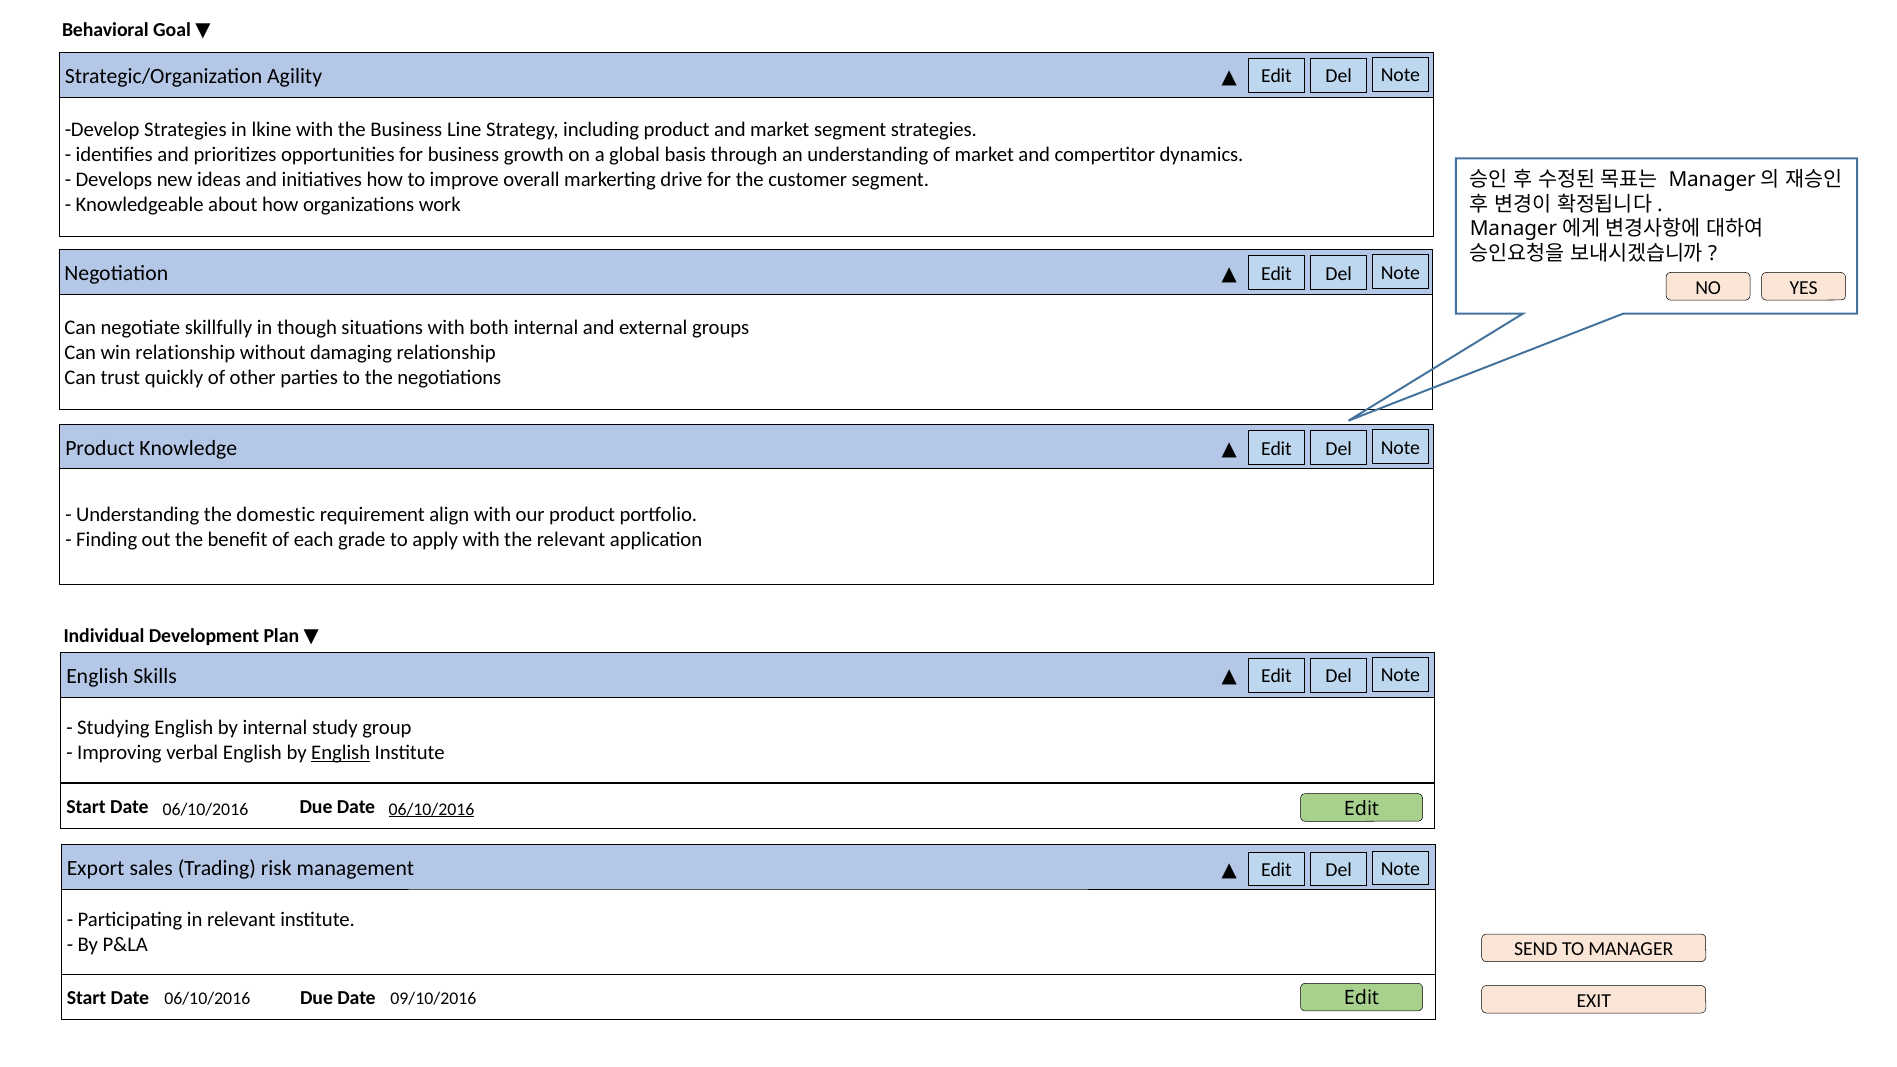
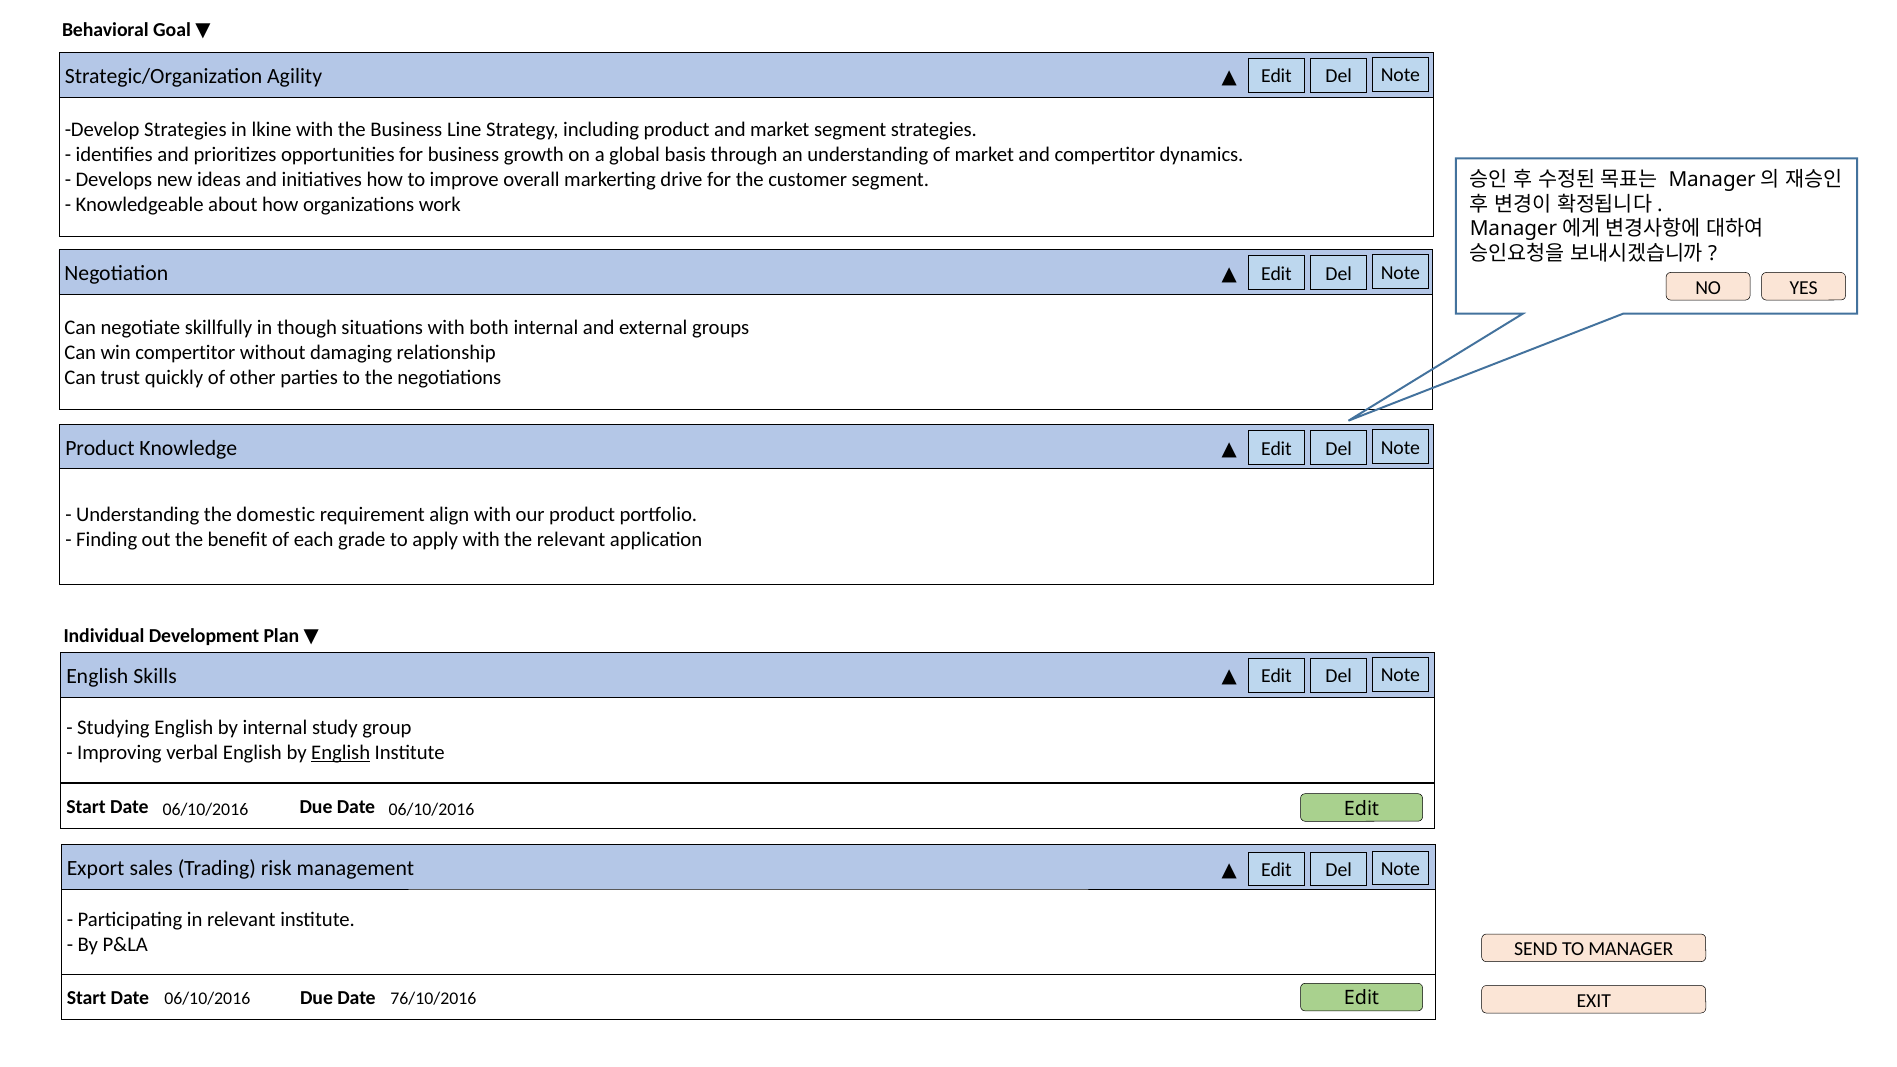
win relationship: relationship -> compertitor (185, 353)
06/10/2016 underline: present -> none (431, 809)
09/10/2016: 09/10/2016 -> 76/10/2016 (433, 999)
